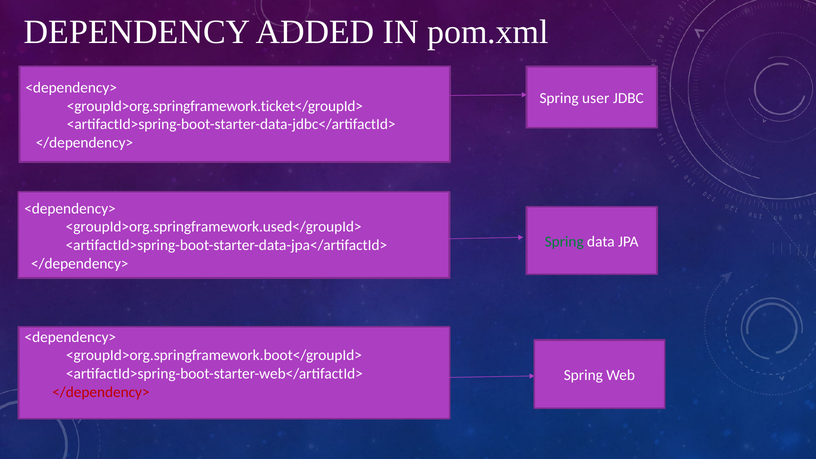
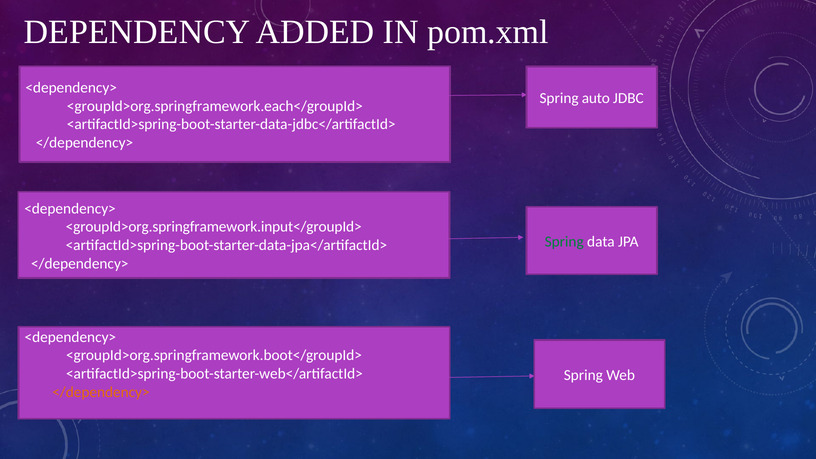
user: user -> auto (596, 98)
<groupId>org.springframework.ticket</groupId>: <groupId>org.springframework.ticket</groupId> -> <groupId>org.springframework.each</groupId> (215, 106)
<groupId>org.springframework.used</groupId>: <groupId>org.springframework.used</groupId> -> <groupId>org.springframework.input</groupId> (214, 227)
</dependency> colour: red -> orange (101, 392)
